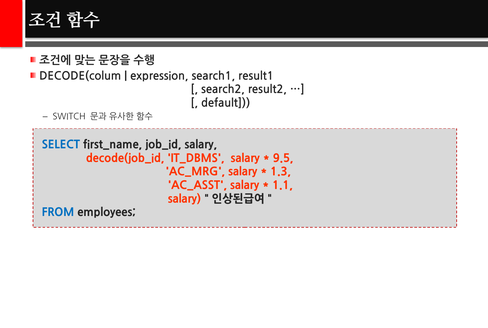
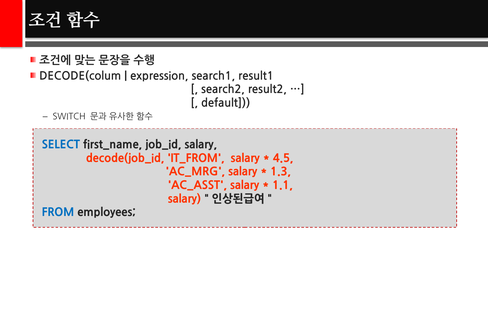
IT_DBMS: IT_DBMS -> IT_FROM (196, 159)
9.5: 9.5 -> 4.5 (283, 159)
